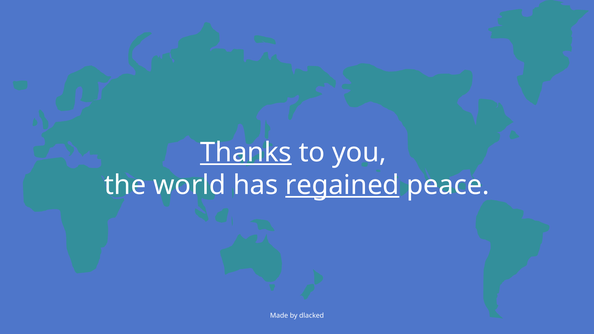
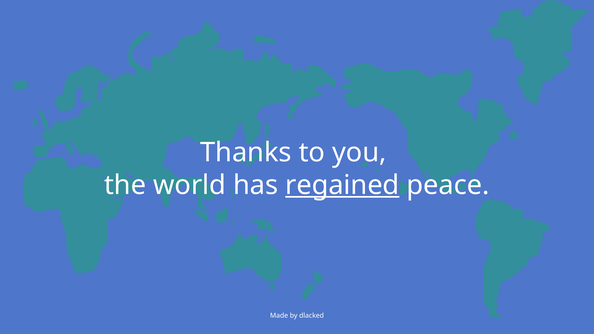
Thanks underline: present -> none (246, 153)
